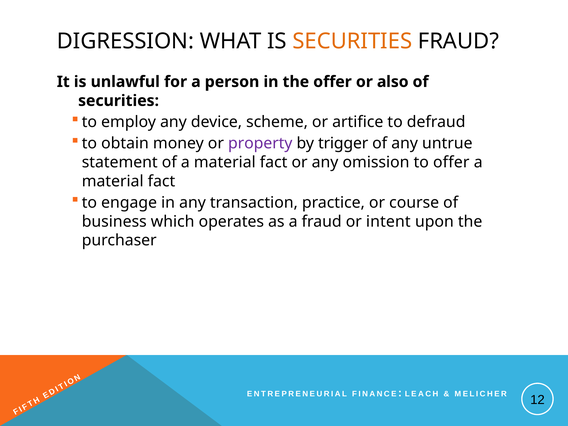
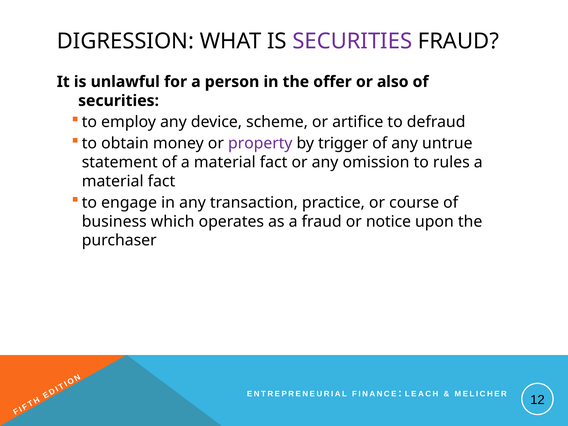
SECURITIES colour: orange -> purple (352, 41)
to offer: offer -> rules (451, 162)
intent: intent -> notice (388, 221)
